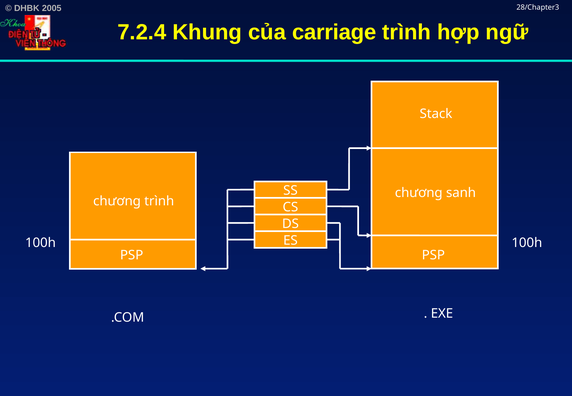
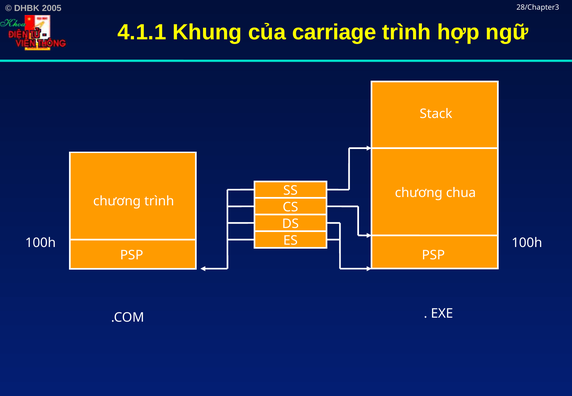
7.2.4: 7.2.4 -> 4.1.1 (142, 32)
sanh: sanh -> chua (461, 193)
